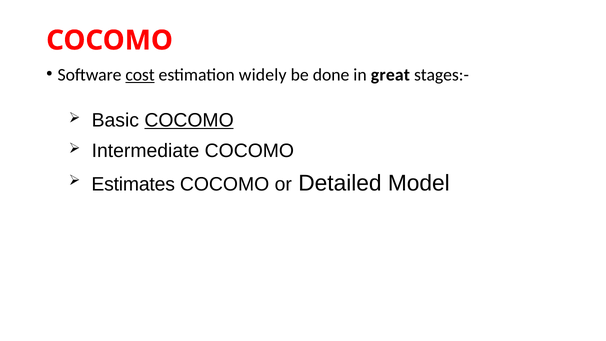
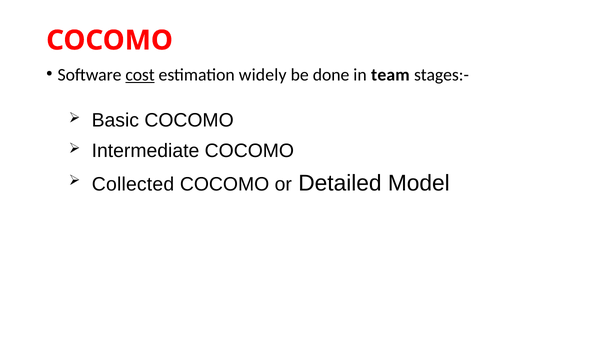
great: great -> team (390, 75)
COCOMO underline: present -> none (189, 120)
Estimates: Estimates -> Collected (133, 184)
